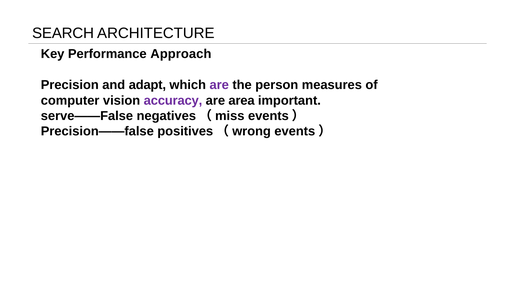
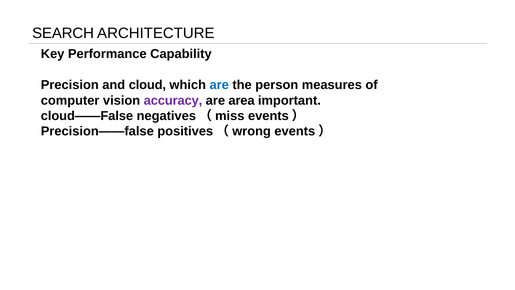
Approach: Approach -> Capability (181, 54)
adapt: adapt -> cloud (147, 85)
are colour: purple -> blue (219, 85)
serve——False: serve——False -> cloud——False (87, 116)
